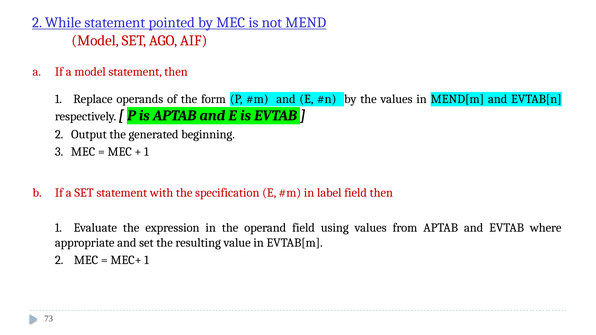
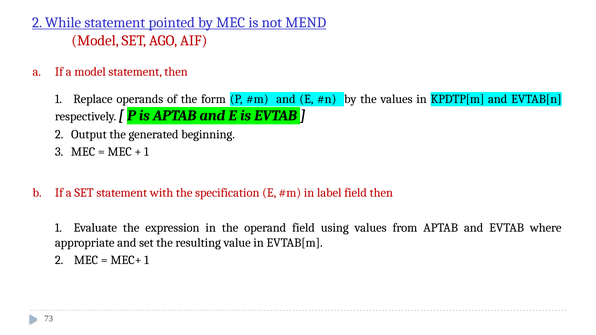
MEND[m: MEND[m -> KPDTP[m (457, 99)
